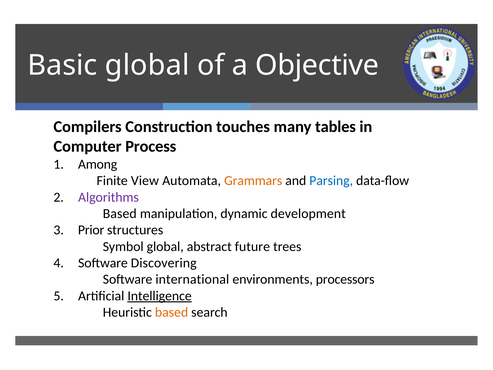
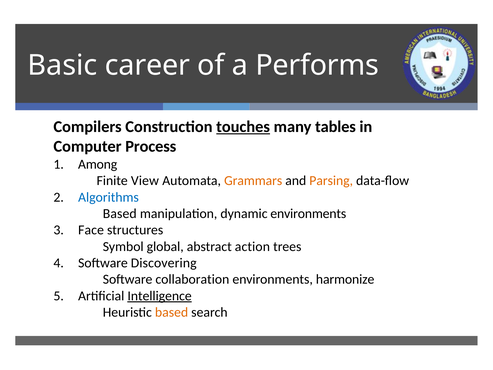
Basic global: global -> career (147, 65)
Objective: Objective -> Performs (317, 65)
touches underline: none -> present (243, 127)
Parsing colour: blue -> orange (331, 181)
Algorithms colour: purple -> blue (108, 197)
dynamic development: development -> environments (308, 214)
Prior: Prior -> Face (91, 230)
future: future -> action (252, 246)
international: international -> collaboration (192, 279)
processors: processors -> harmonize (345, 279)
